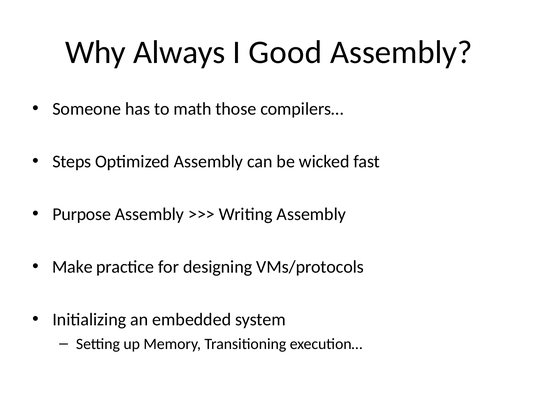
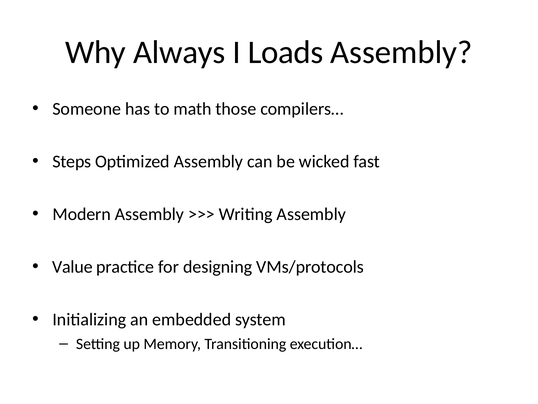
Good: Good -> Loads (286, 52)
Purpose: Purpose -> Modern (82, 214)
Make: Make -> Value (72, 267)
